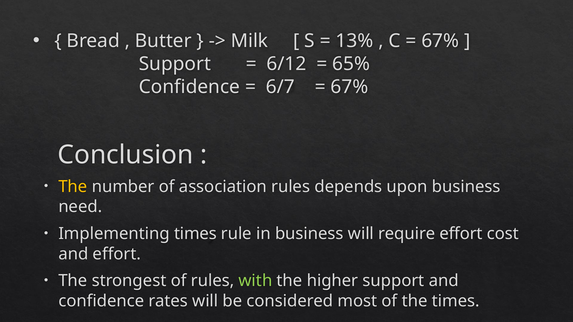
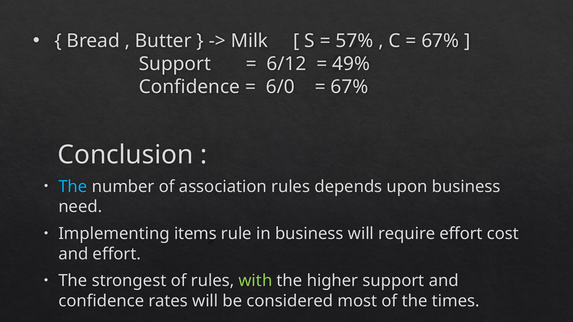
13%: 13% -> 57% (355, 41)
65%: 65% -> 49% (351, 64)
6/7: 6/7 -> 6/0 (280, 87)
The colour: yellow -> light blue (73, 187)
Implementing times: times -> items (195, 234)
